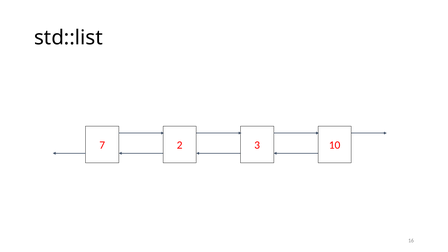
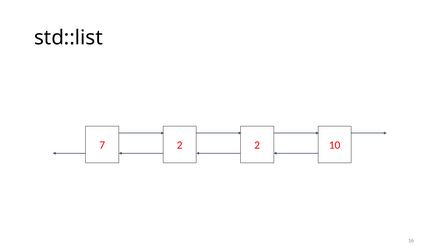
2 3: 3 -> 2 (257, 145)
